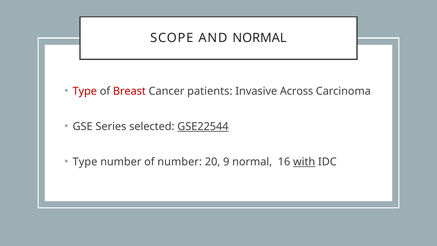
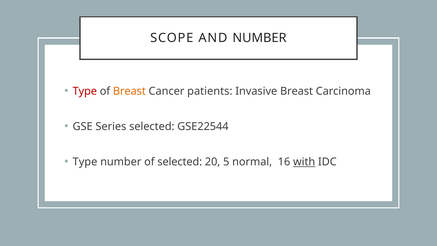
AND NORMAL: NORMAL -> NUMBER (260, 38)
Breast colour: red -> orange (129, 91)
Invasive Across: Across -> Breast (297, 91)
GSE22544 underline: present -> none (203, 126)
of number: number -> selected (180, 162)
9: 9 -> 5 (226, 162)
